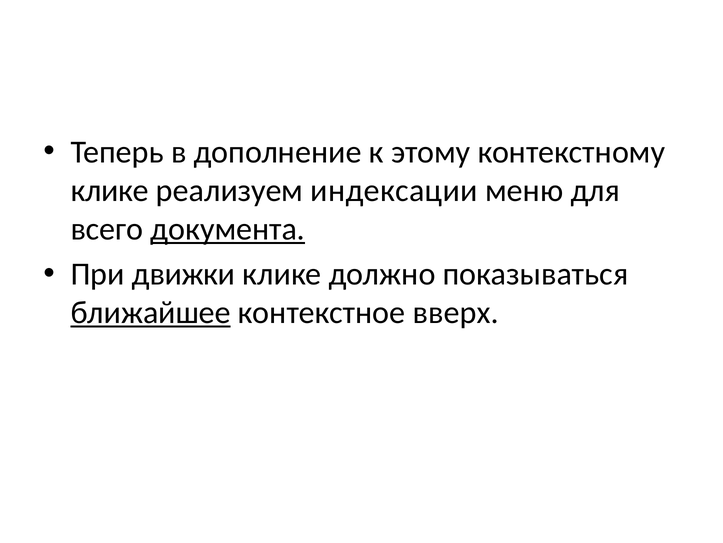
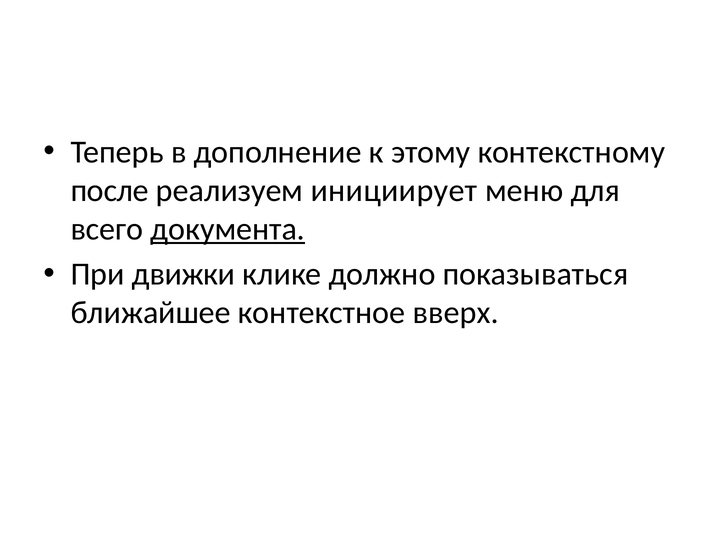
клике: клике -> после (110, 190)
индексации: индексации -> инициирует (394, 190)
ближайшее underline: present -> none (151, 312)
